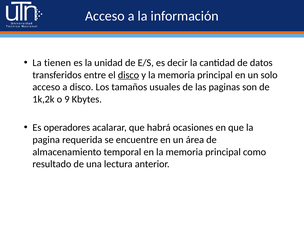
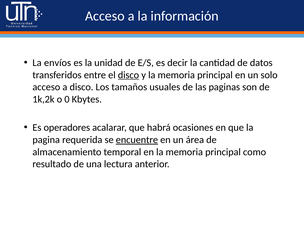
tienen: tienen -> envíos (58, 63)
9: 9 -> 0 (67, 99)
encuentre underline: none -> present (137, 140)
